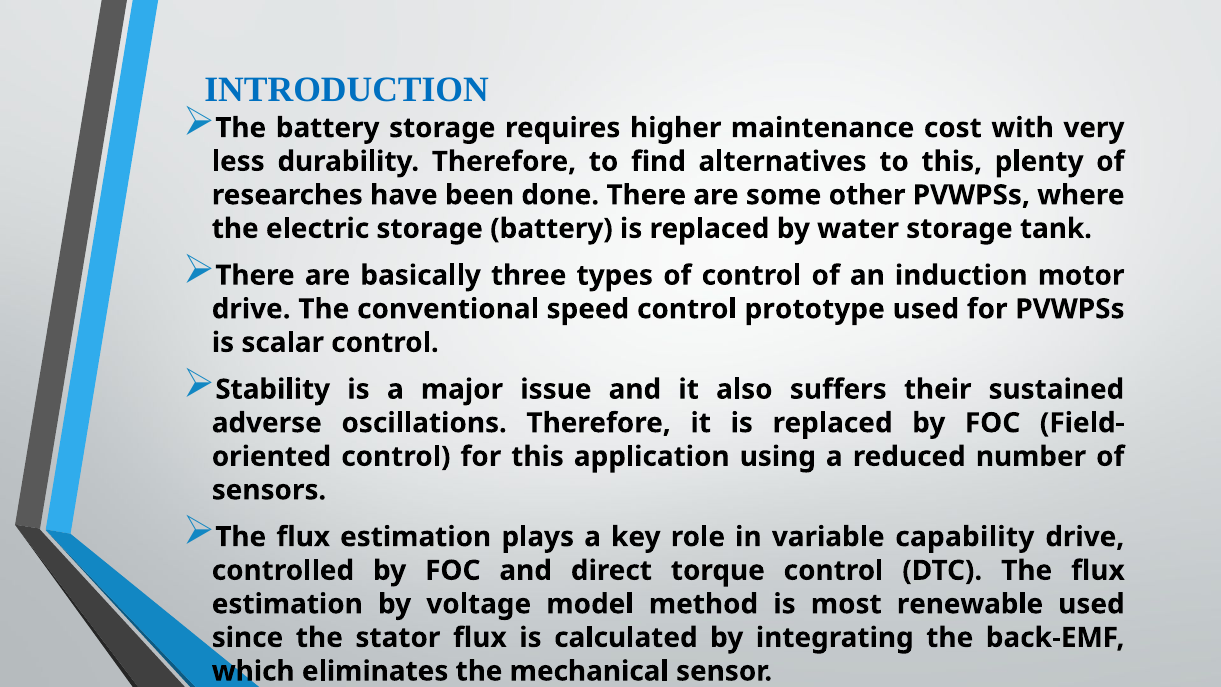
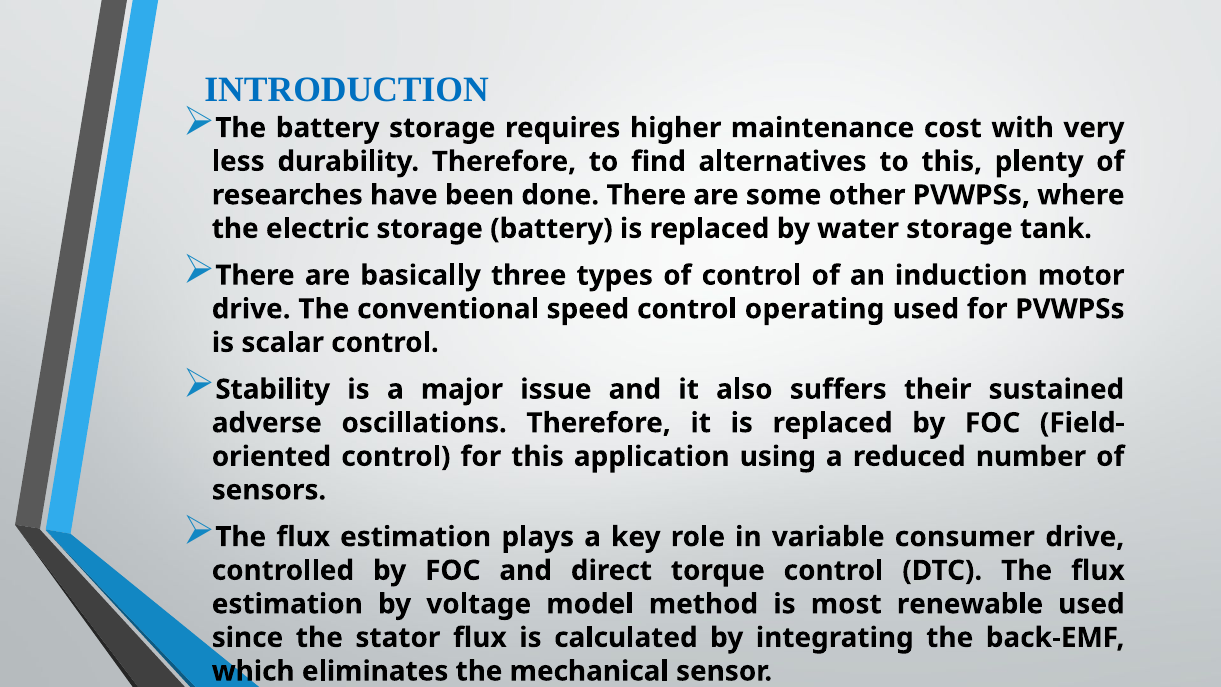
prototype: prototype -> operating (815, 309)
capability: capability -> consumer (965, 537)
